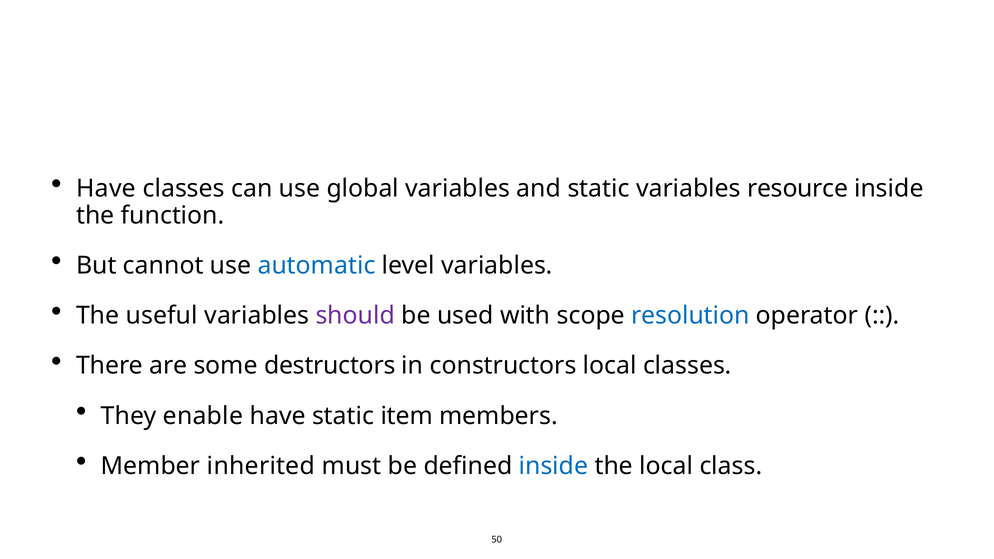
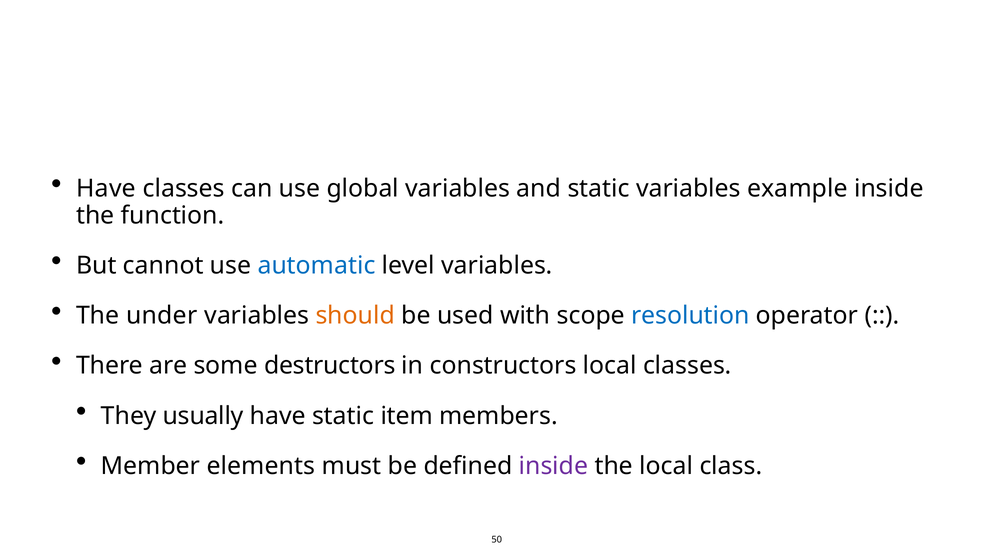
resource: resource -> example (797, 189)
useful: useful -> under (162, 316)
should colour: purple -> orange (355, 316)
enable: enable -> usually (203, 416)
inherited: inherited -> elements (261, 466)
inside colour: blue -> purple (553, 466)
